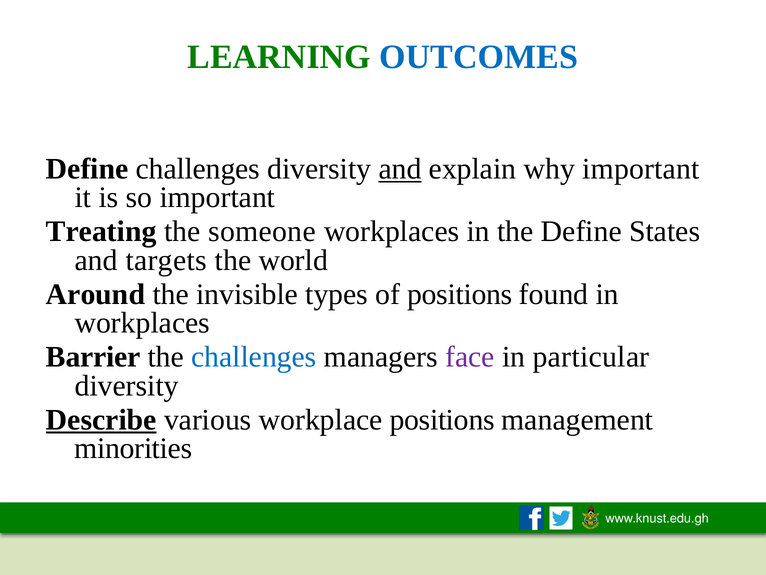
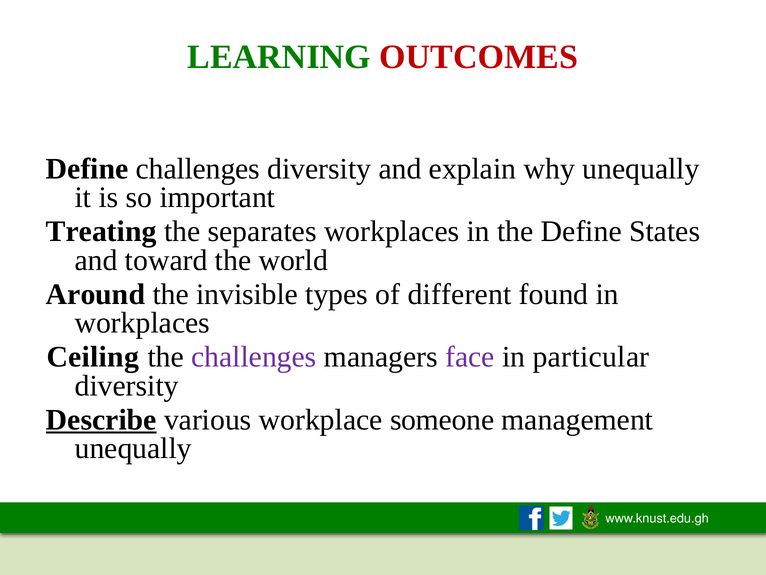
OUTCOMES colour: blue -> red (479, 57)
and underline: present -> none (400, 169)
why important: important -> unequally (641, 169)
someone: someone -> separates (262, 231)
targets: targets -> toward (166, 260)
of positions: positions -> different (459, 294)
Barrier: Barrier -> Ceiling (93, 357)
challenges colour: blue -> purple (254, 357)
workplace positions: positions -> someone (442, 419)
minorities: minorities -> unequally (133, 448)
